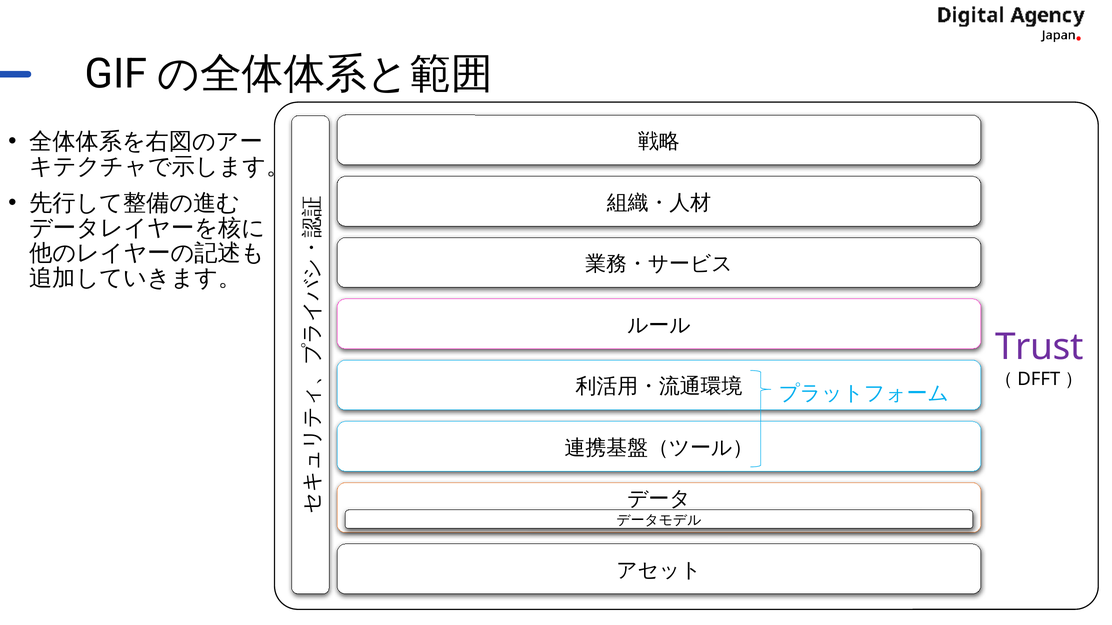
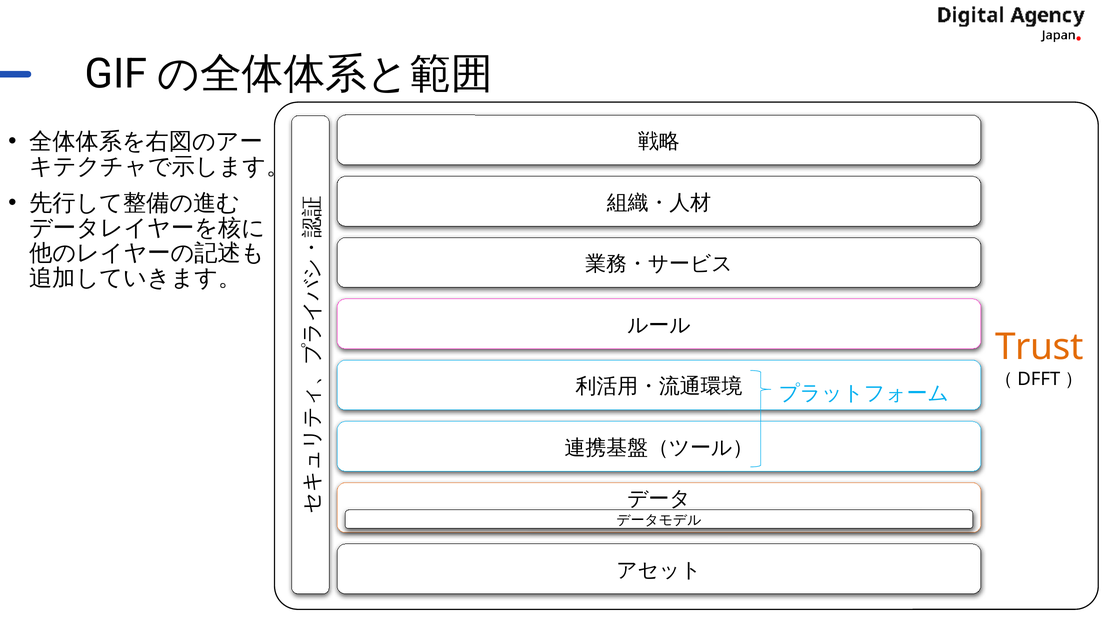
Trust colour: purple -> orange (1039, 348)
